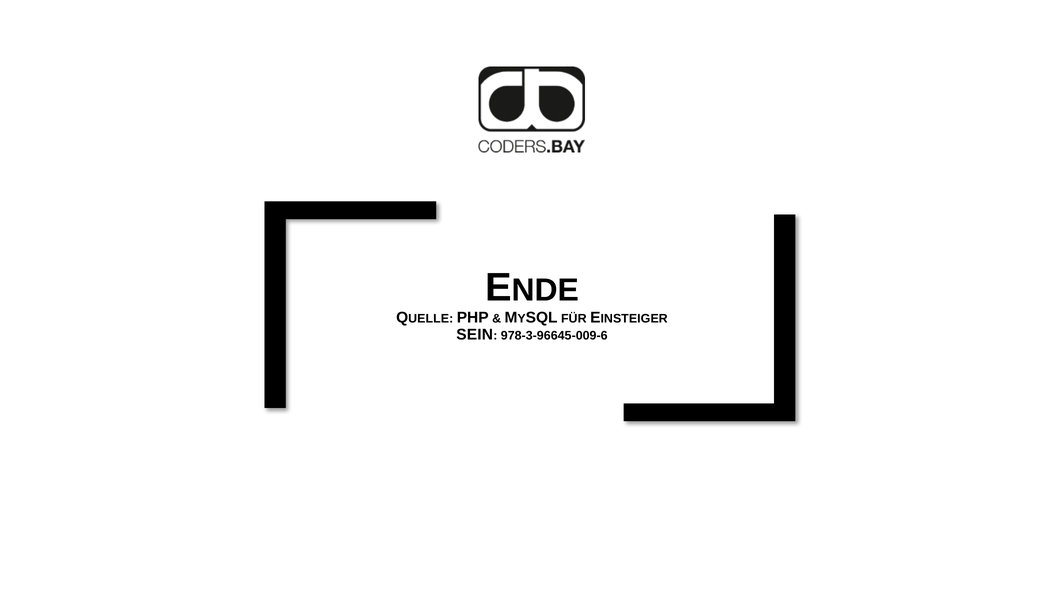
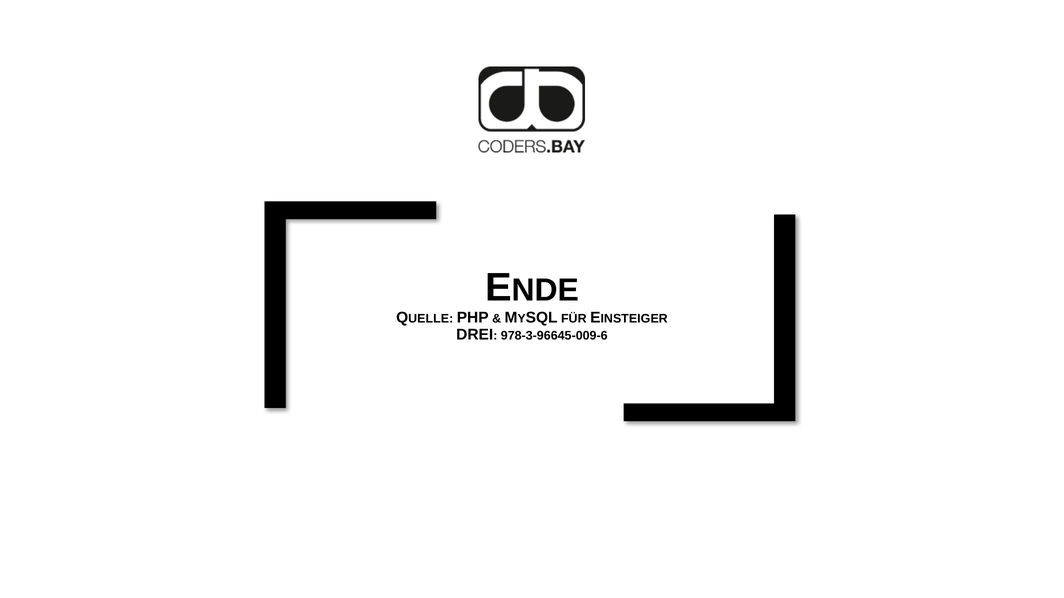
SEIN: SEIN -> DREI (475, 335)
